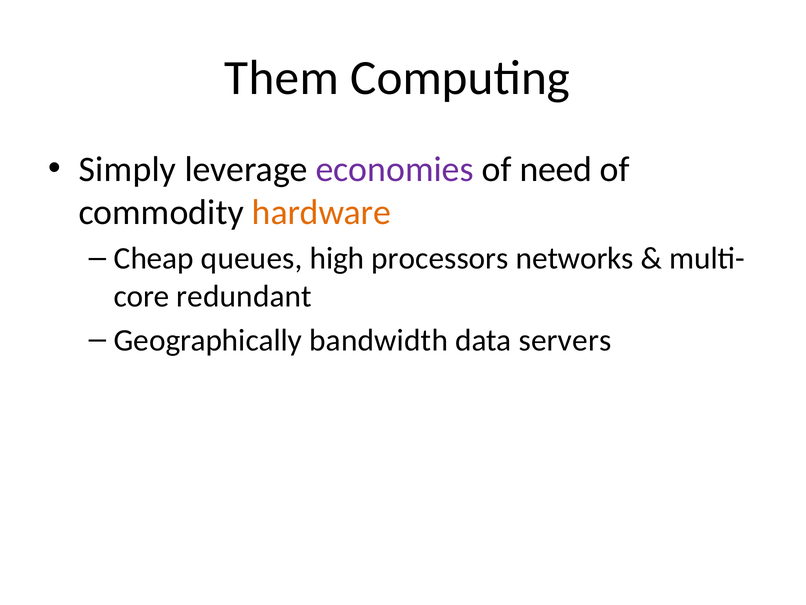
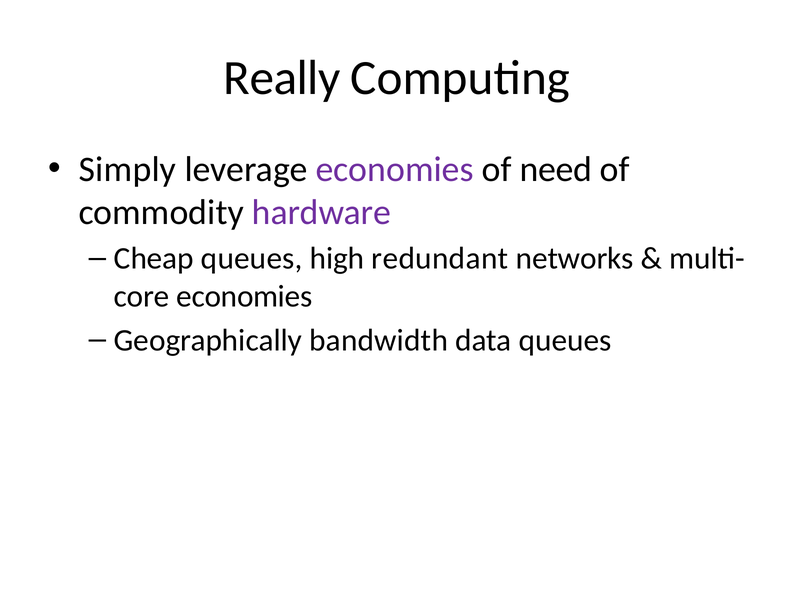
Them: Them -> Really (282, 78)
hardware colour: orange -> purple (322, 212)
processors: processors -> redundant (440, 258)
redundant: redundant -> economies (244, 296)
data servers: servers -> queues (565, 340)
